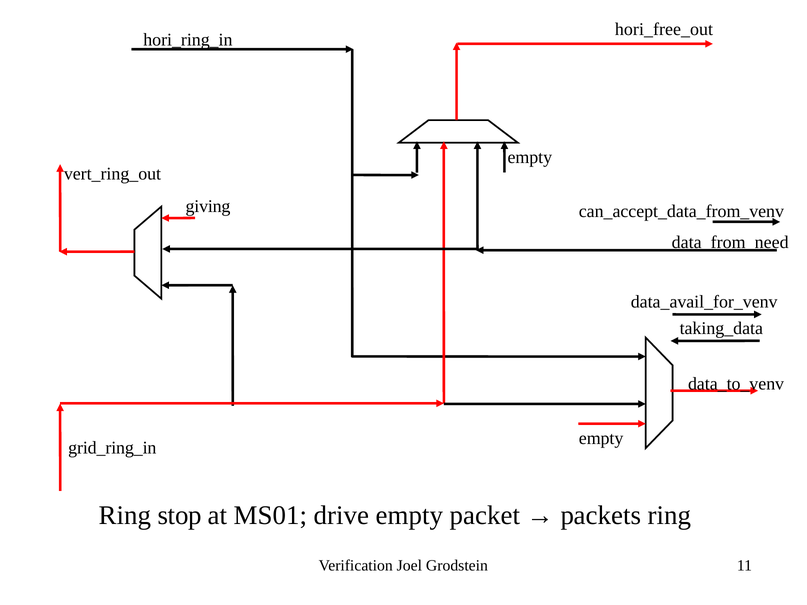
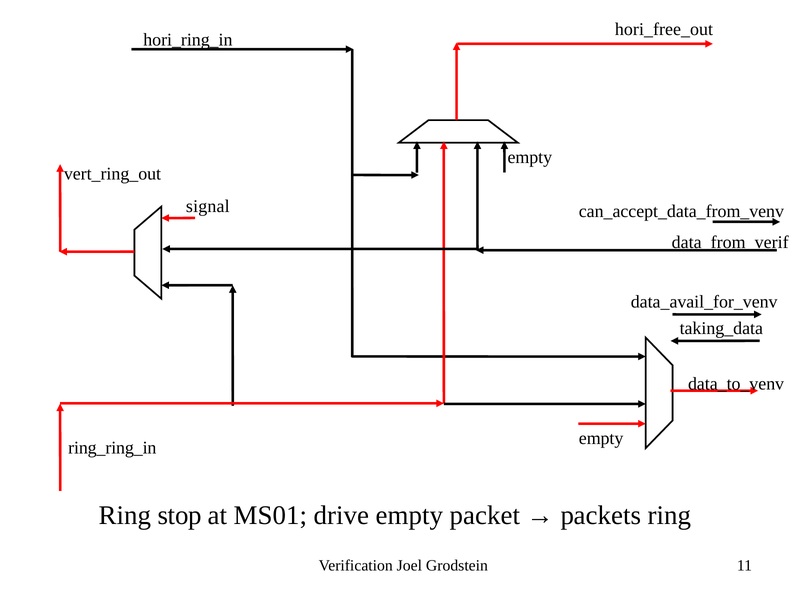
giving: giving -> signal (208, 206)
data_from_need: data_from_need -> data_from_verif (730, 242)
grid_ring_in: grid_ring_in -> ring_ring_in (112, 448)
